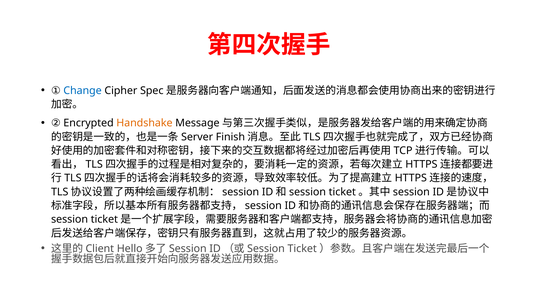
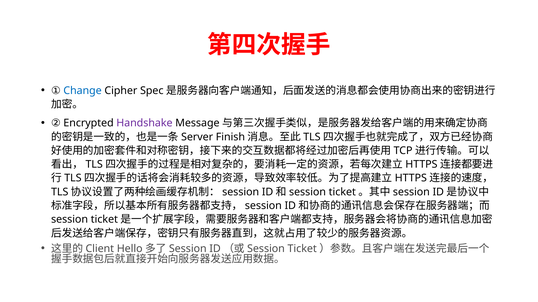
Handshake colour: orange -> purple (144, 123)
